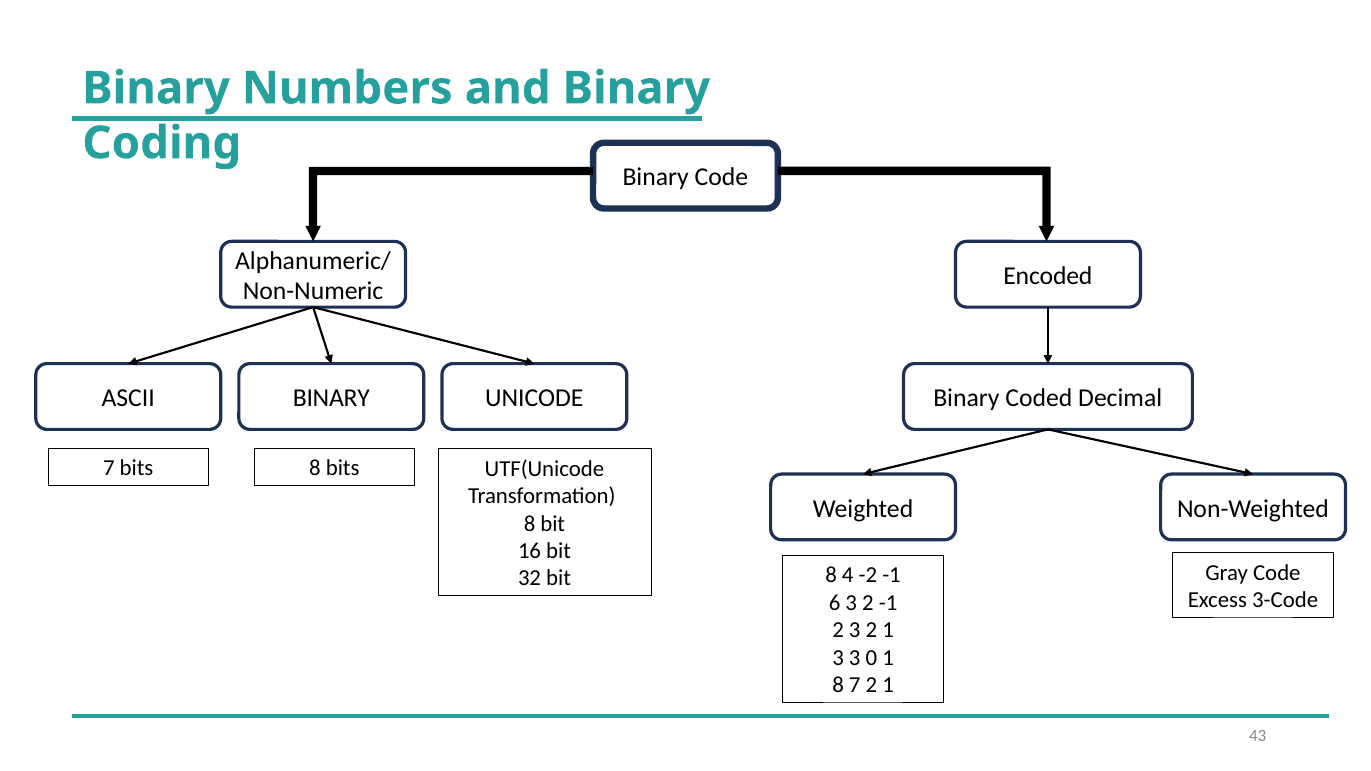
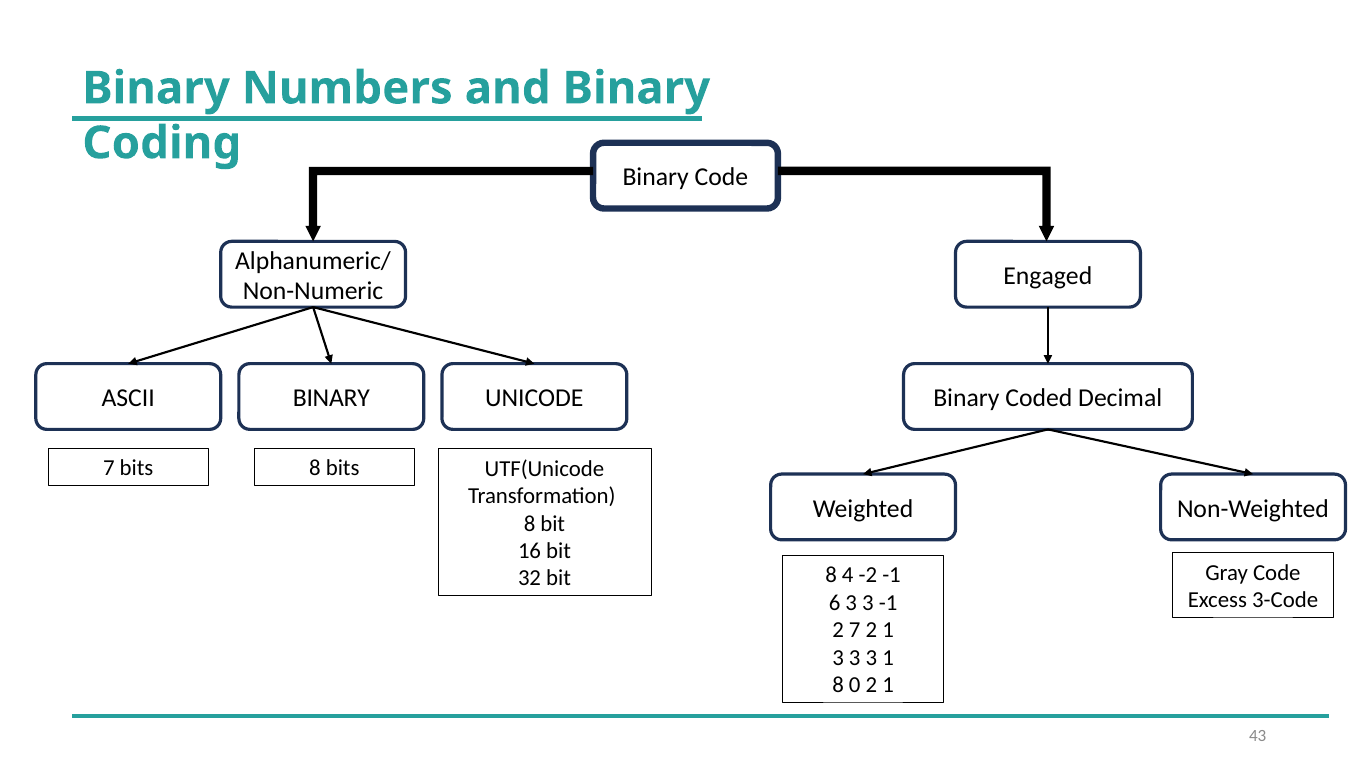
Encoded: Encoded -> Engaged (1048, 276)
6 3 2: 2 -> 3 (868, 603)
2 3: 3 -> 7 (855, 630)
3 3 0: 0 -> 3 (871, 658)
8 7: 7 -> 0 (855, 685)
